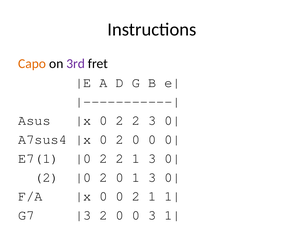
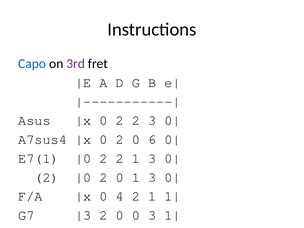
Capo colour: orange -> blue (32, 64)
0 2 0 0: 0 -> 6 (152, 139)
0: 0 -> 4 (120, 196)
